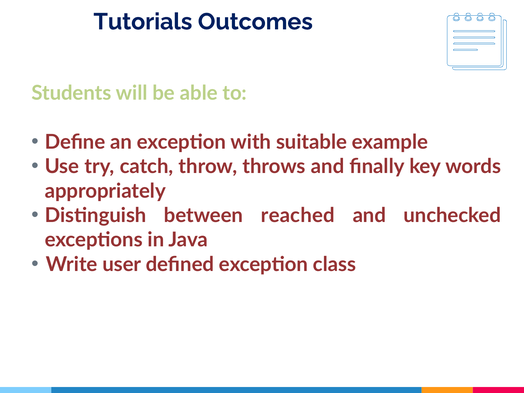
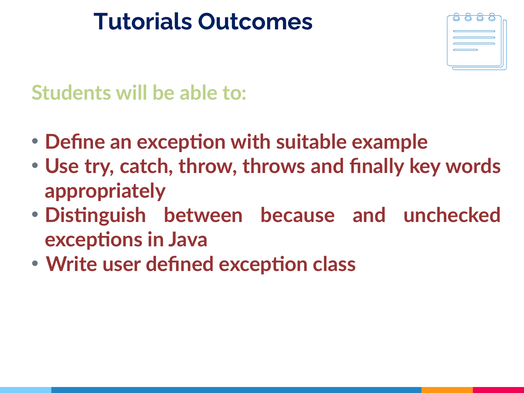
reached: reached -> because (298, 215)
